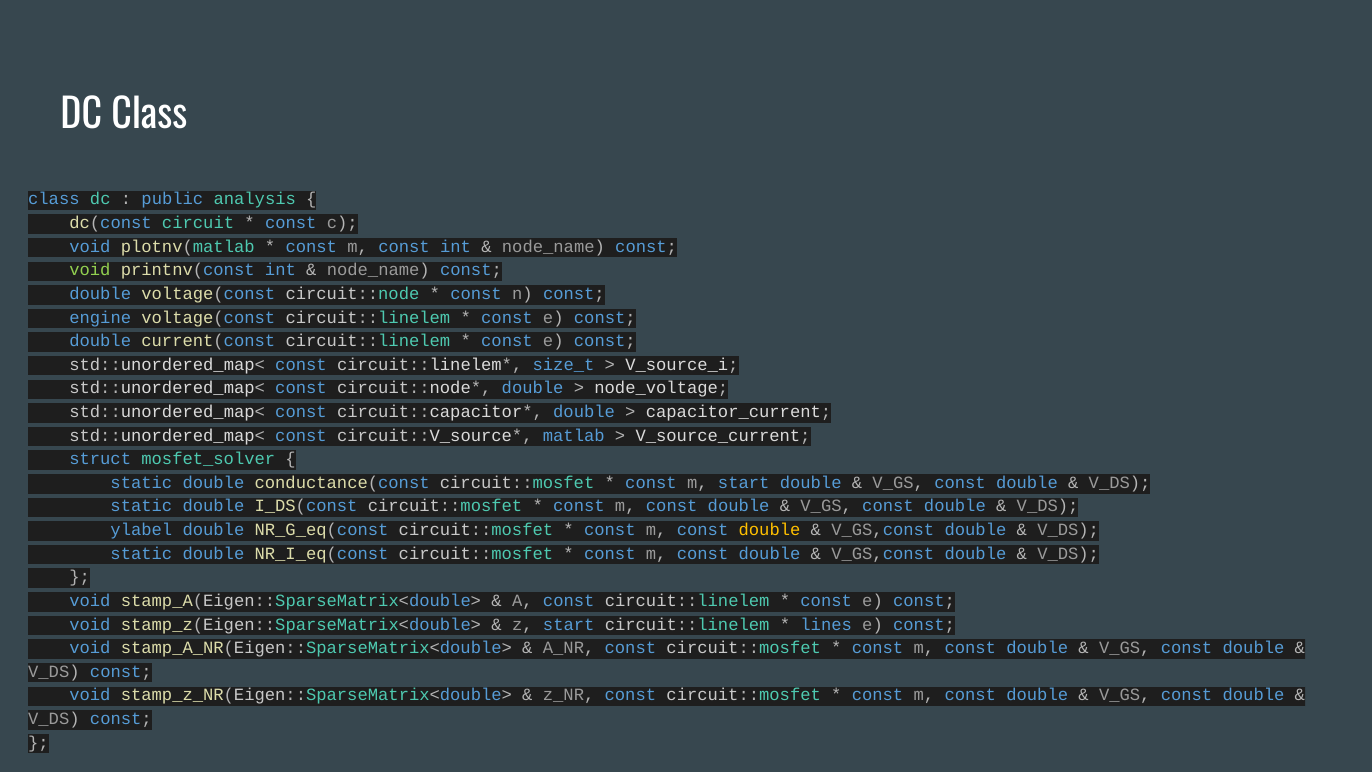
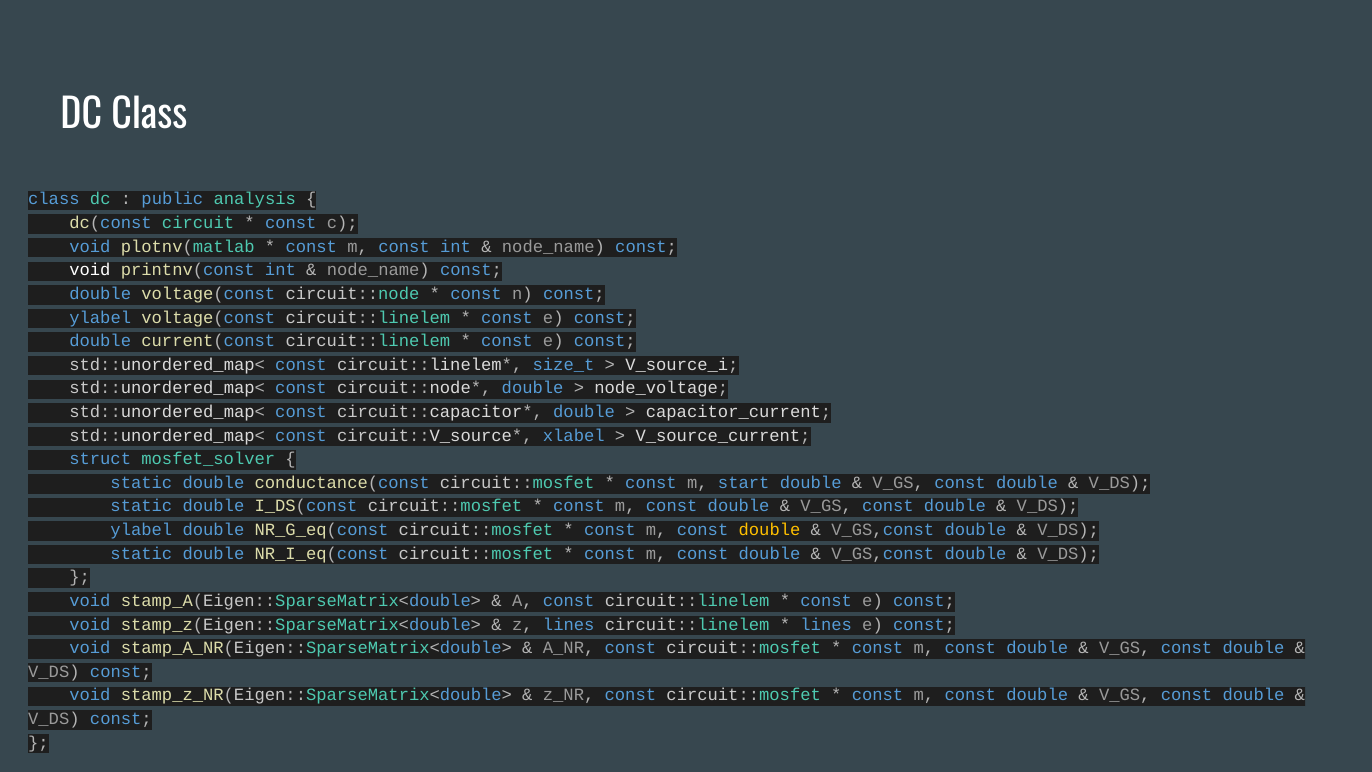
void colour: light green -> white (90, 270)
engine: engine -> ylabel (100, 317)
matlab: matlab -> xlabel (574, 435)
z start: start -> lines (569, 624)
